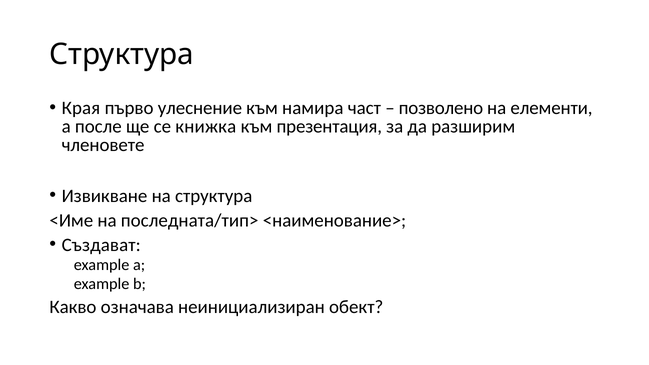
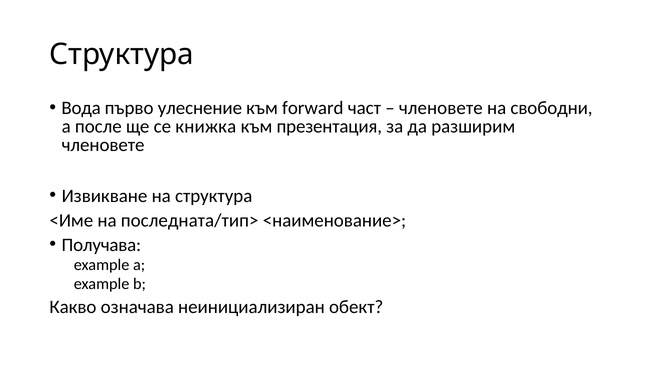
Края: Края -> Вода (81, 108)
намира: намира -> forward (313, 108)
позволено: позволено -> членовете (441, 108)
елементи: елементи -> свободни (551, 108)
Създават: Създават -> Получава (101, 245)
